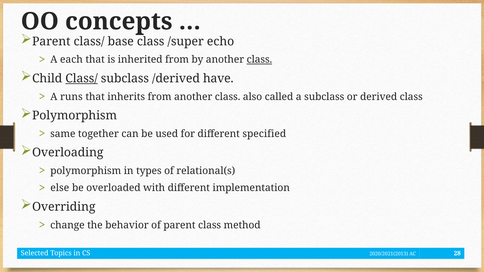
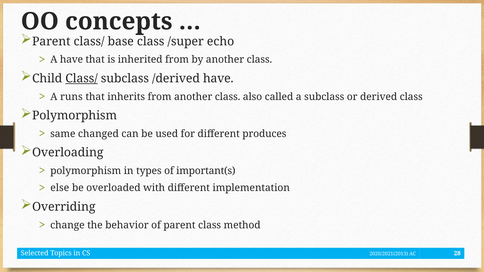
A each: each -> have (71, 60)
class underline: present -> none (259, 60)
together: together -> changed (98, 134)
specified: specified -> produces (264, 134)
relational(s: relational(s -> important(s (206, 171)
